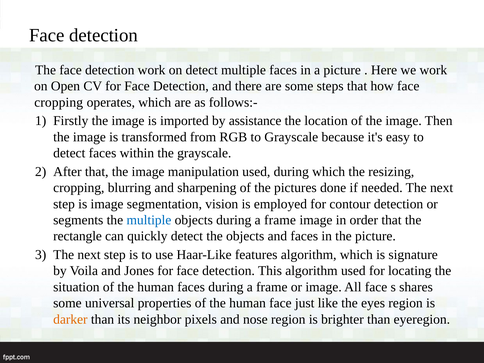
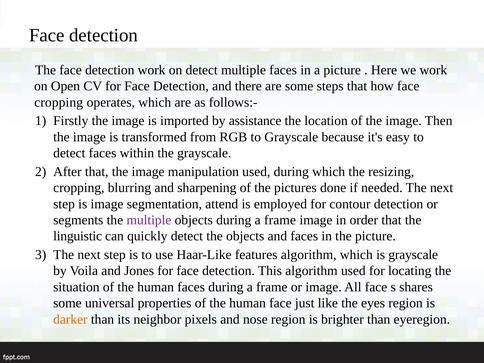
vision: vision -> attend (222, 204)
multiple colour: blue -> purple (149, 220)
rectangle: rectangle -> linguistic (78, 236)
is signature: signature -> grayscale (413, 255)
